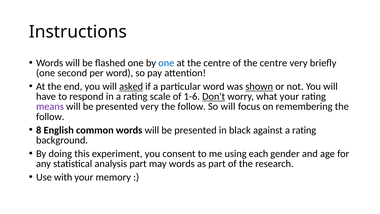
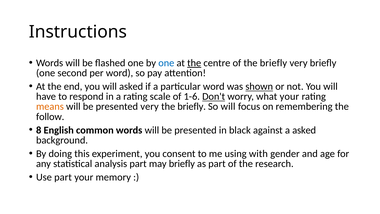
the underline: none -> present (194, 63)
of the centre: centre -> briefly (273, 63)
asked underline: present -> none (131, 86)
means colour: purple -> orange (50, 106)
follow: follow -> briefly (192, 106)
against a rating: rating -> asked (304, 130)
each: each -> with (258, 154)
may words: words -> briefly (182, 164)
Use with: with -> part (63, 177)
